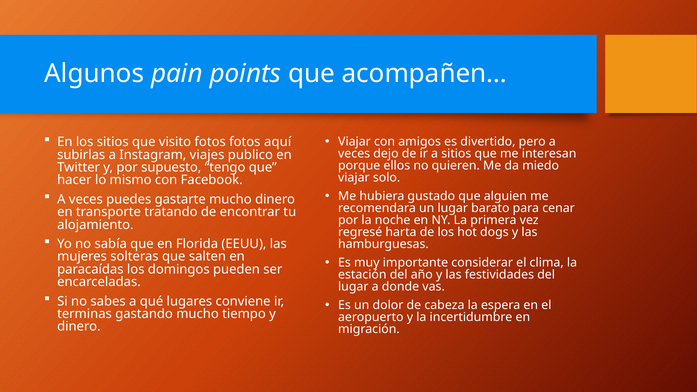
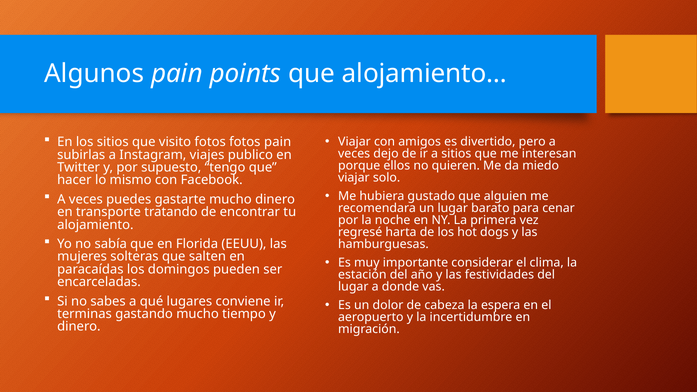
acompañen…: acompañen… -> alojamiento… (424, 74)
fotos aquí: aquí -> pain (278, 142)
